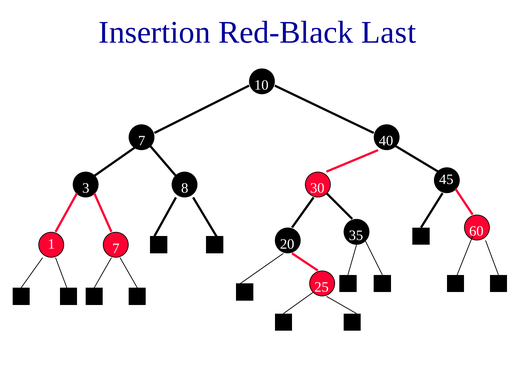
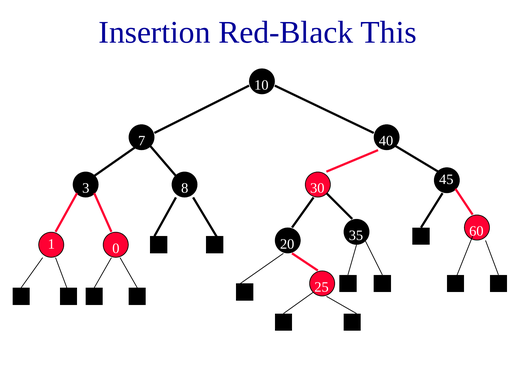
Last: Last -> This (389, 32)
1 7: 7 -> 0 (116, 248)
